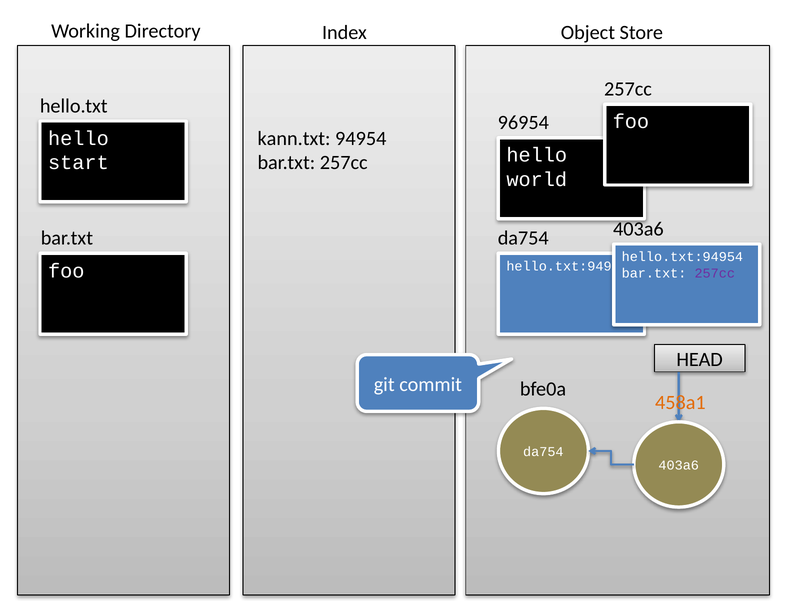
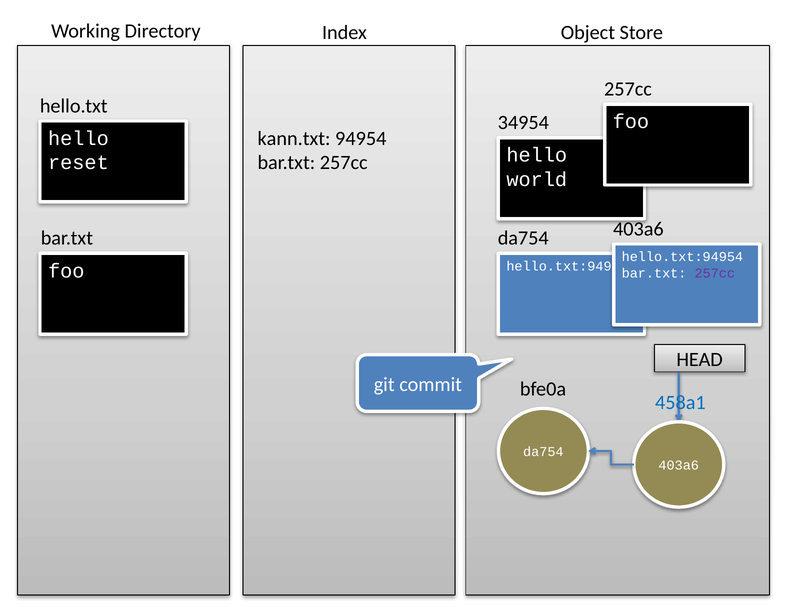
96954: 96954 -> 34954 (523, 123)
start: start -> reset (78, 163)
458a1 colour: orange -> blue (680, 403)
